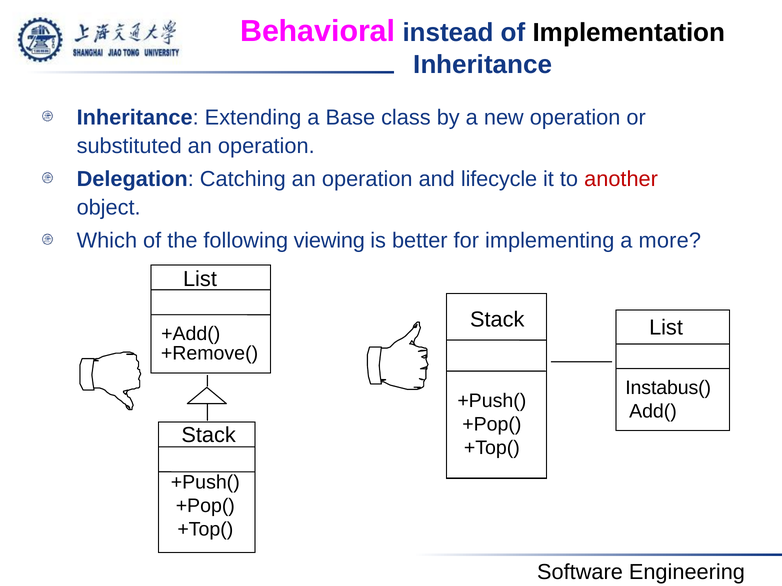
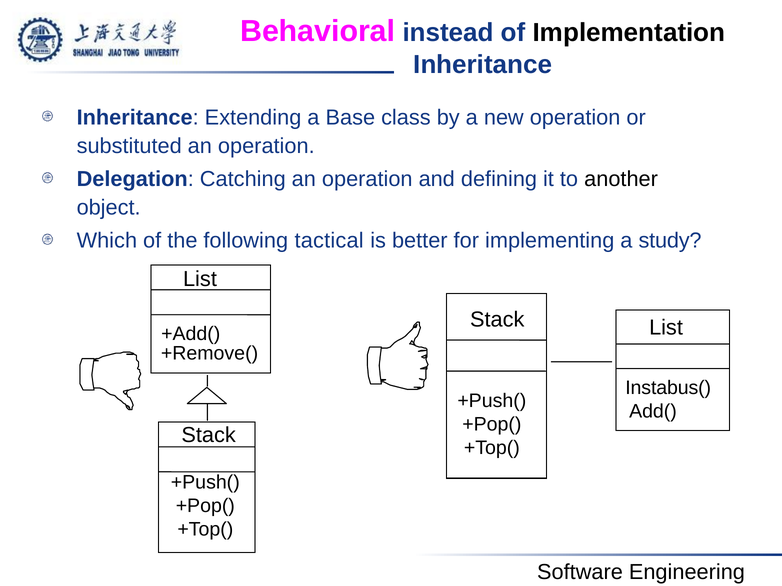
lifecycle: lifecycle -> defining (499, 179)
another colour: red -> black (621, 179)
viewing: viewing -> tactical (329, 241)
more: more -> study (670, 241)
